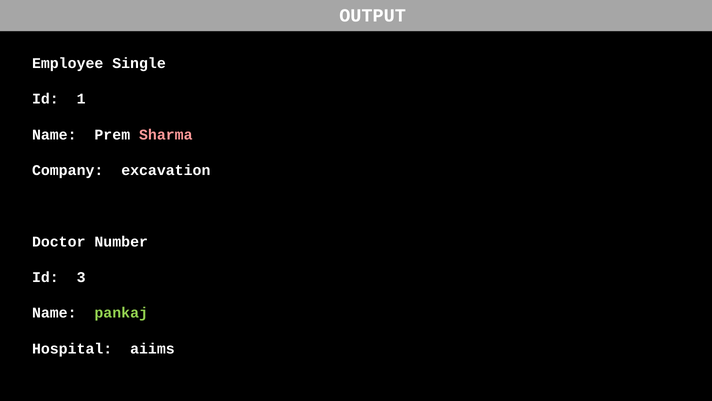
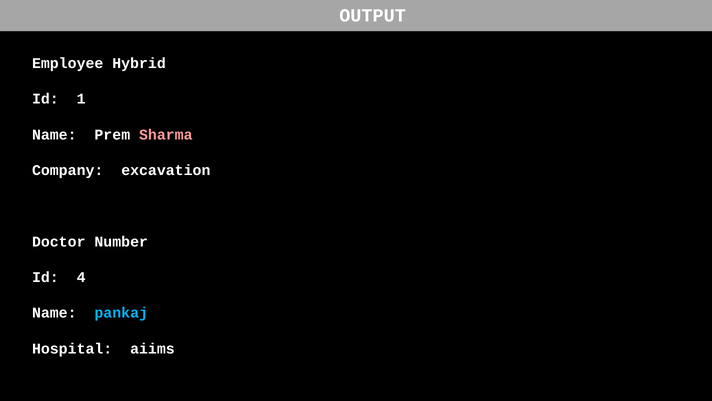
Single: Single -> Hybrid (139, 63)
3: 3 -> 4 (81, 277)
pankaj colour: light green -> light blue (121, 313)
